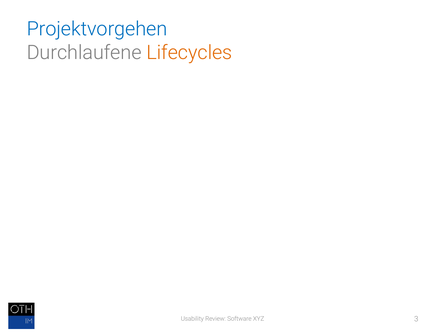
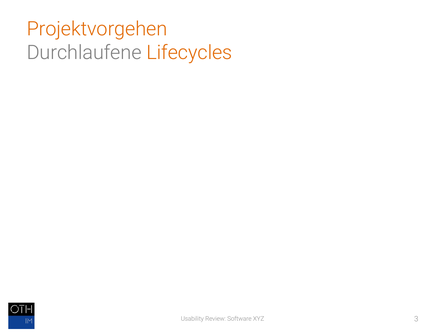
Projektvorgehen colour: blue -> orange (97, 29)
